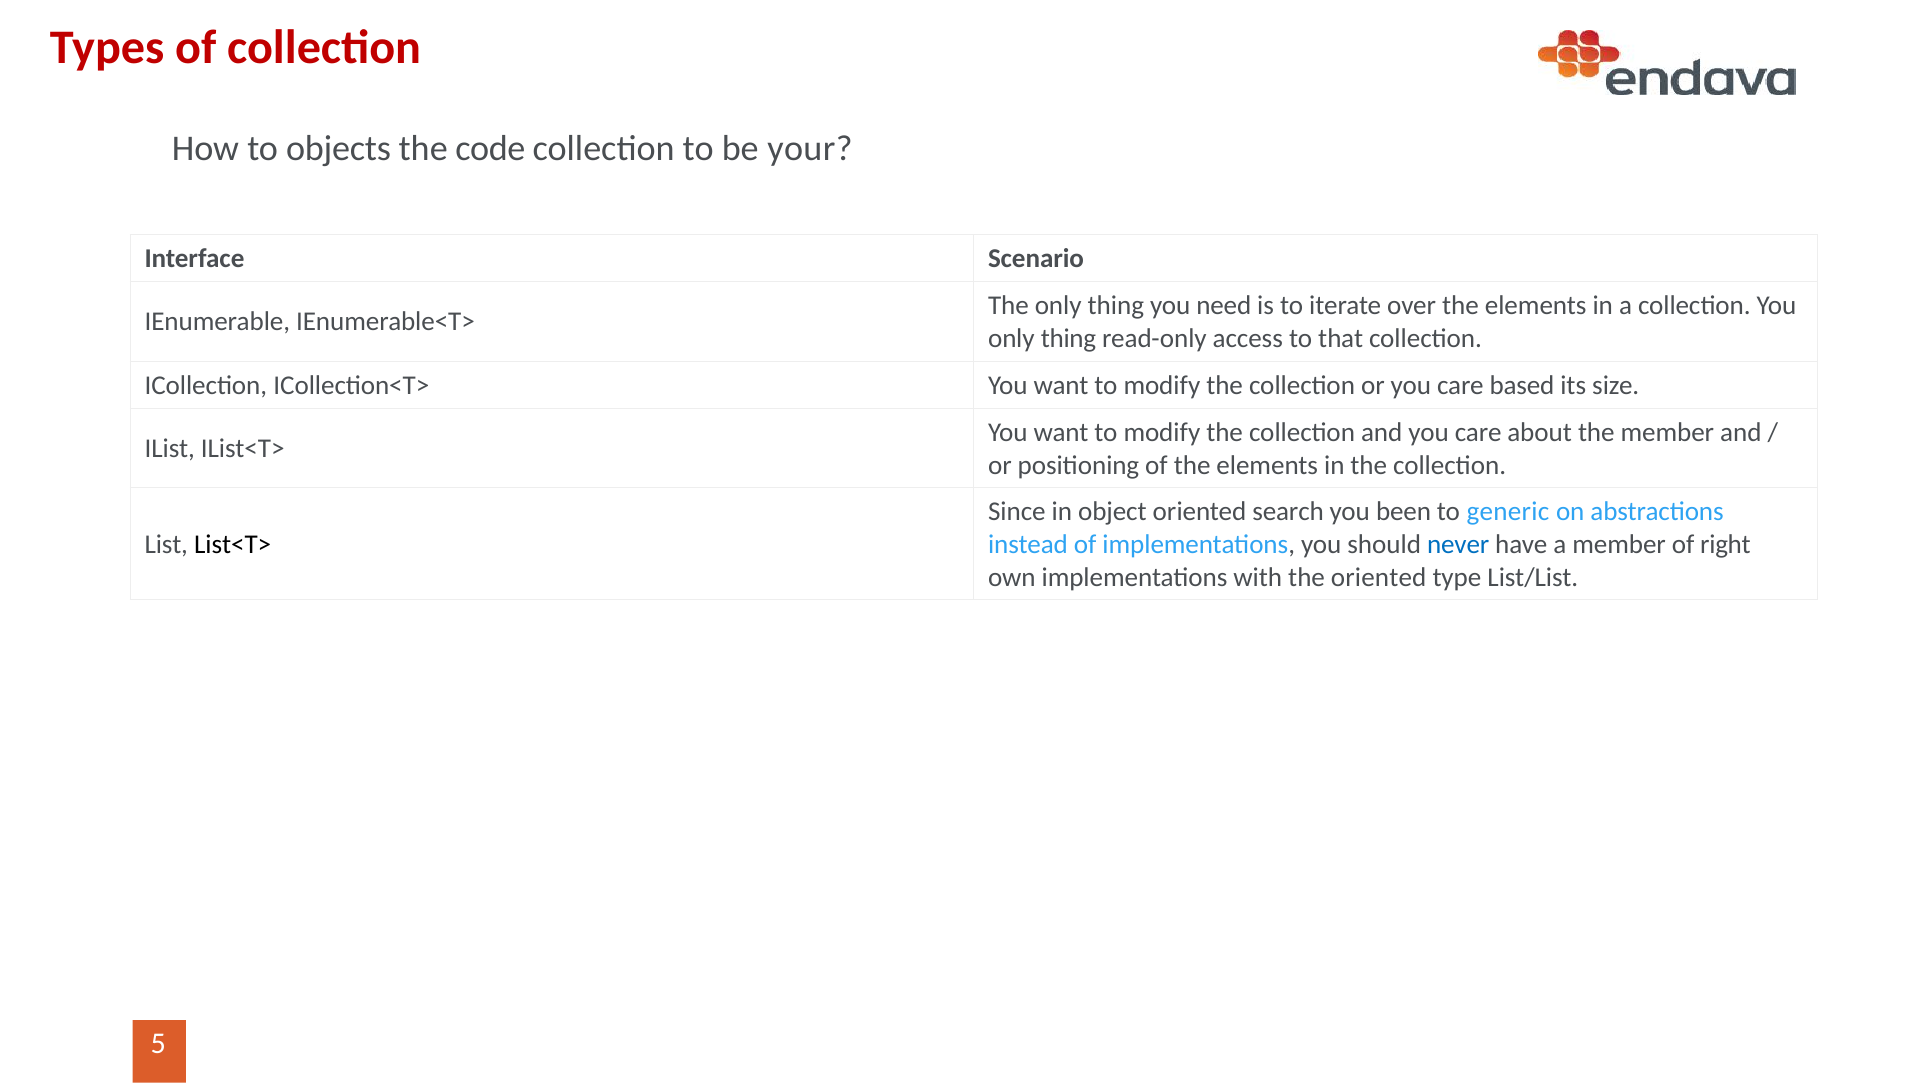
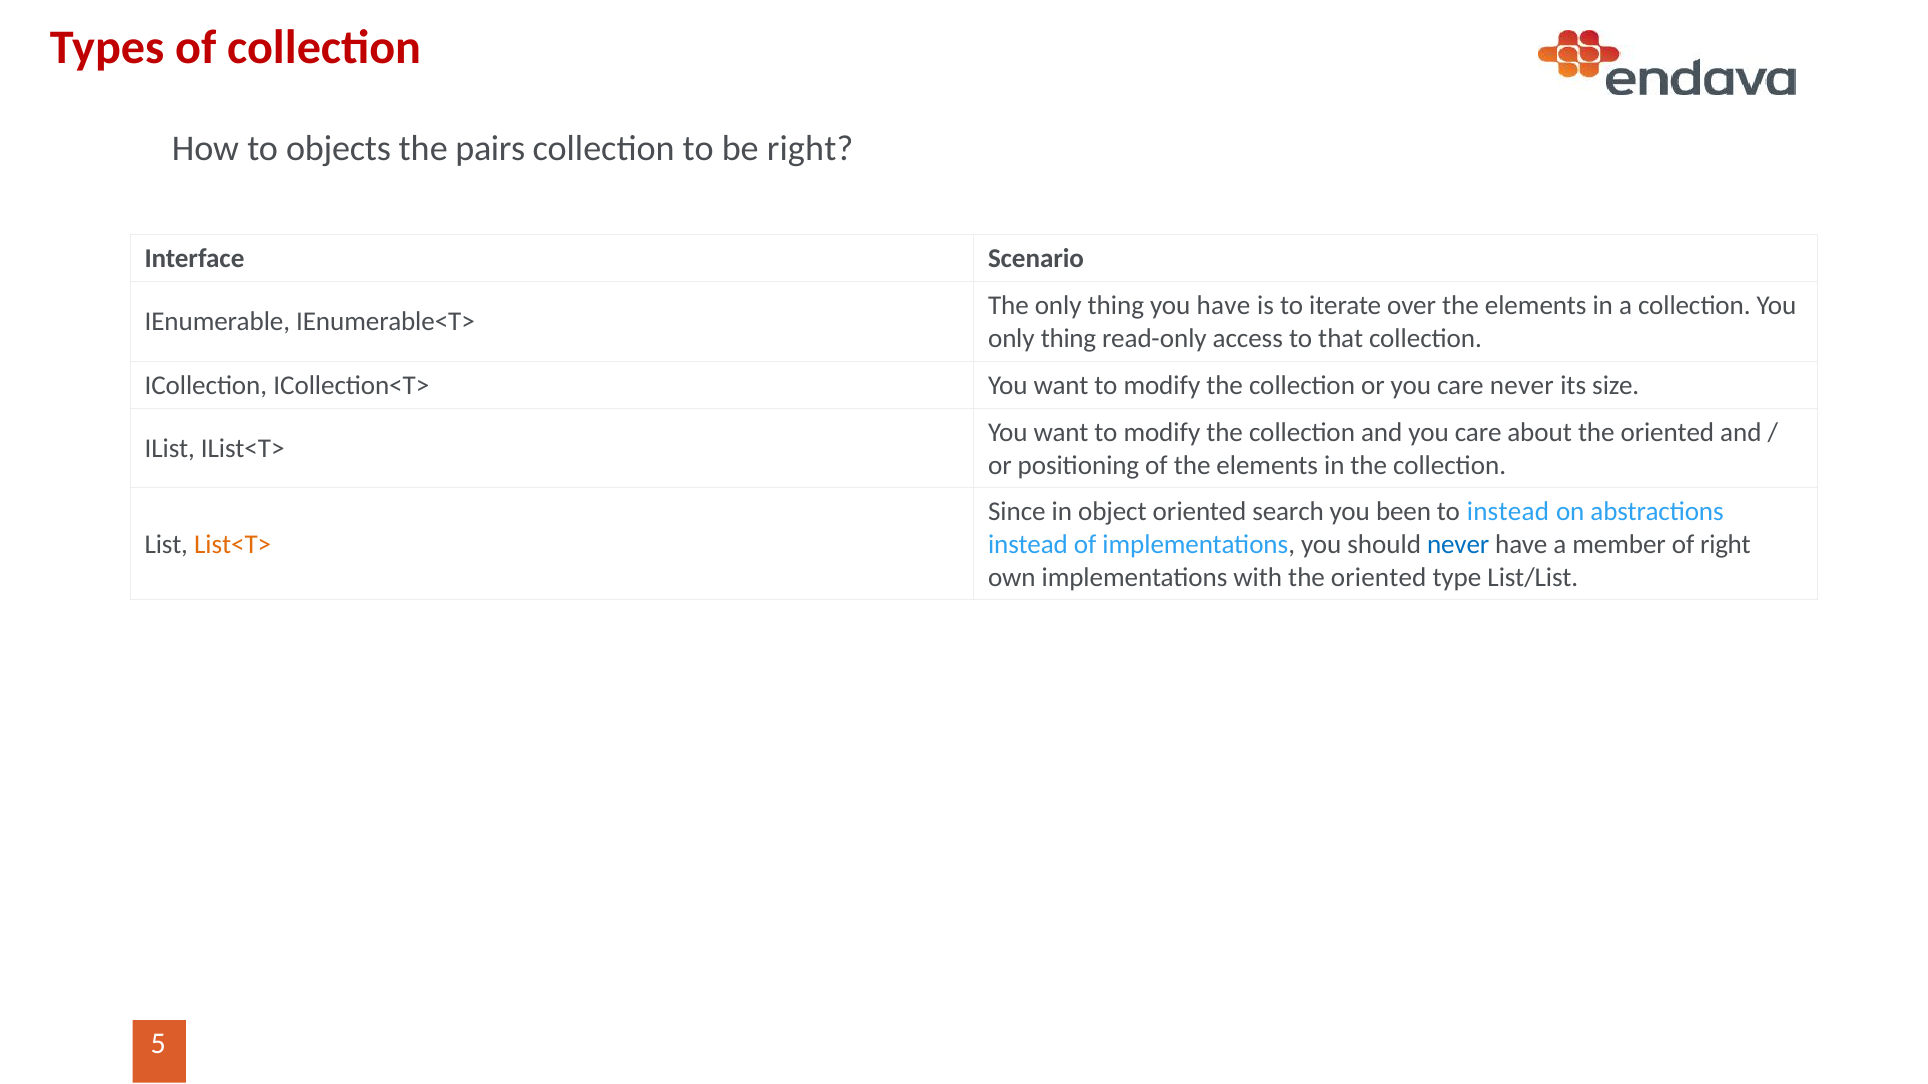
code: code -> pairs (490, 149)
be your: your -> right (810, 149)
you need: need -> have (1224, 306)
care based: based -> never (1522, 386)
about the member: member -> oriented (1667, 433)
to generic: generic -> instead (1508, 512)
List<T> colour: black -> orange (233, 544)
